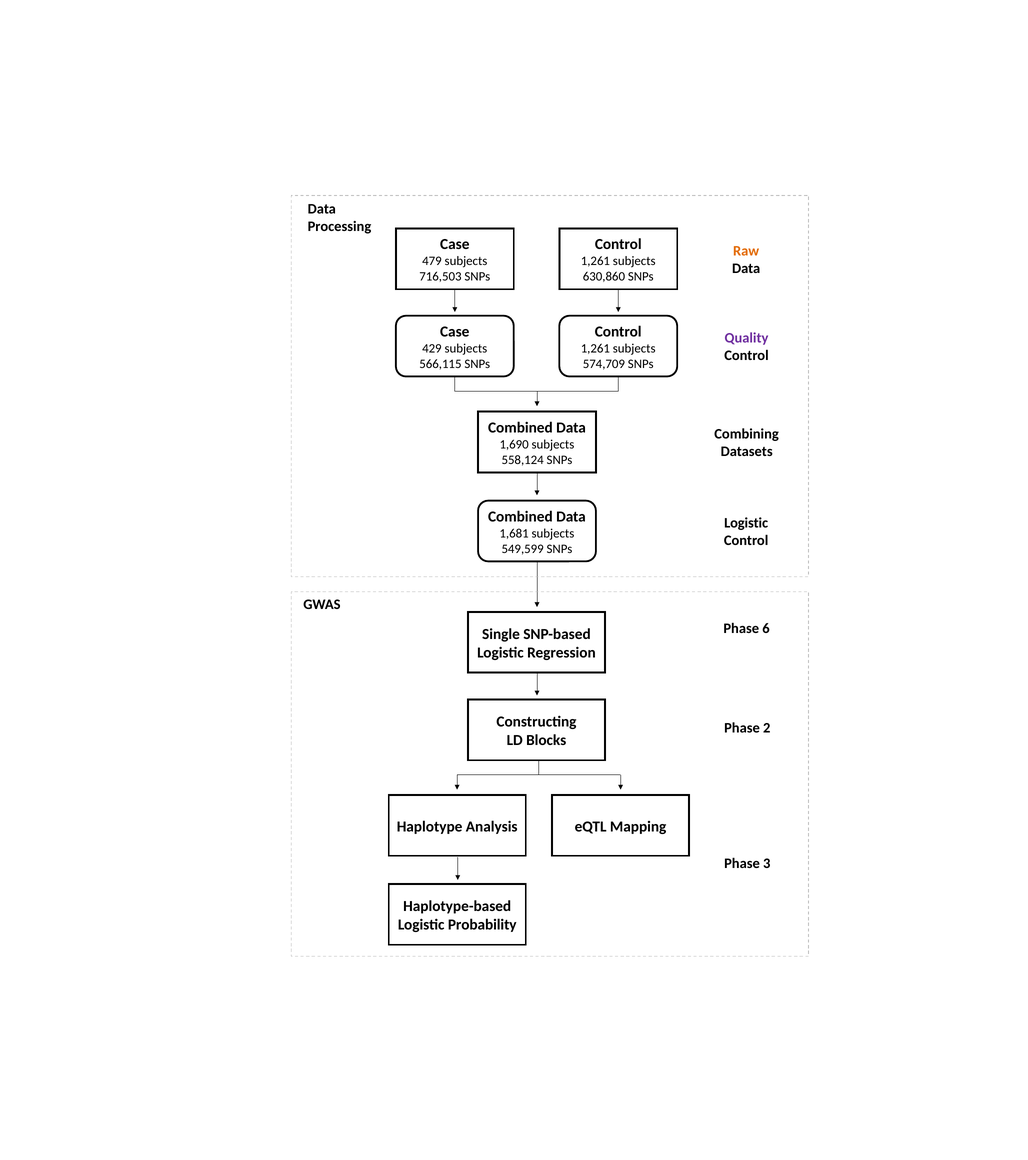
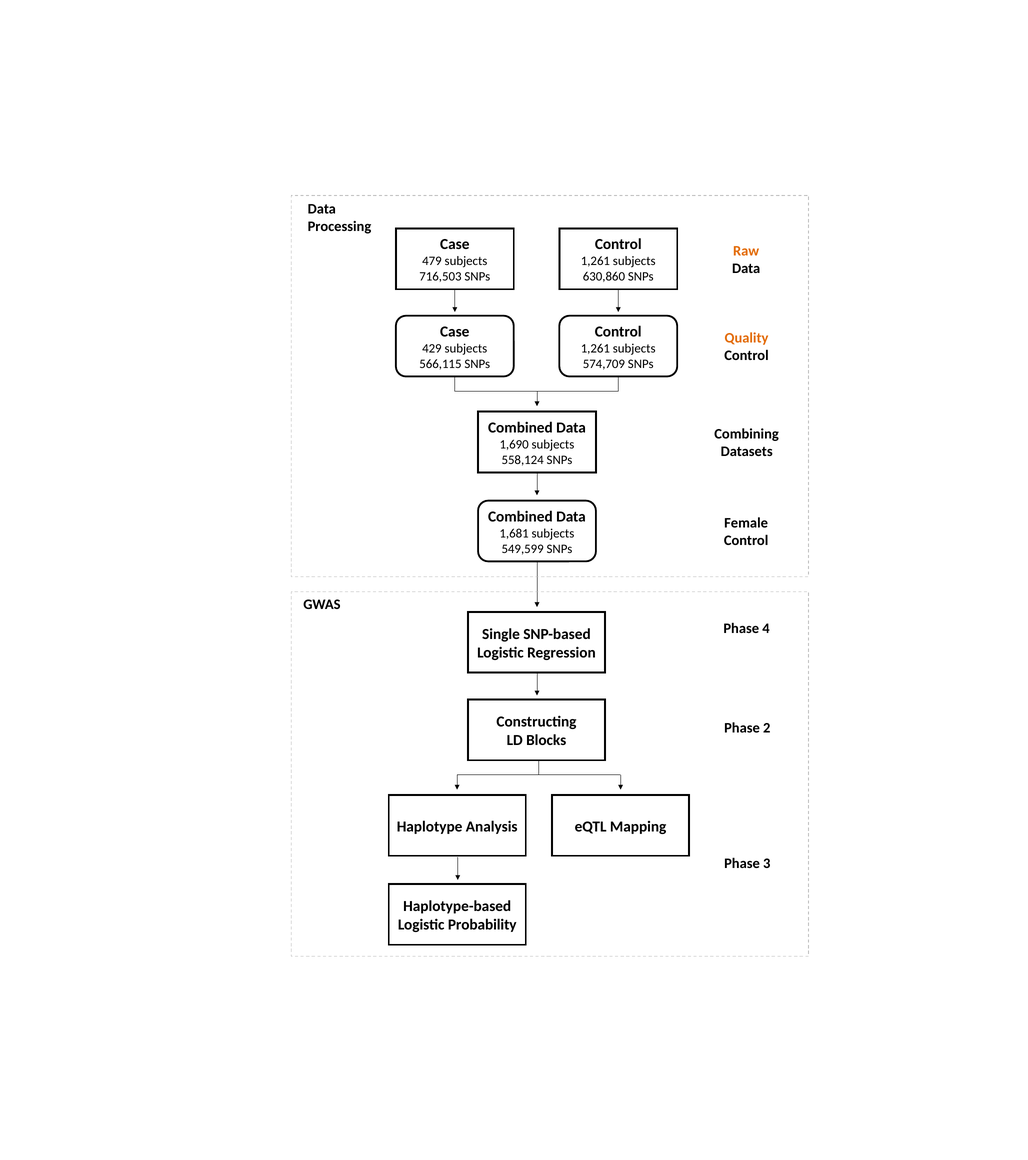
Quality colour: purple -> orange (746, 338)
Logistic: Logistic -> Female (746, 523)
6: 6 -> 4 (766, 629)
